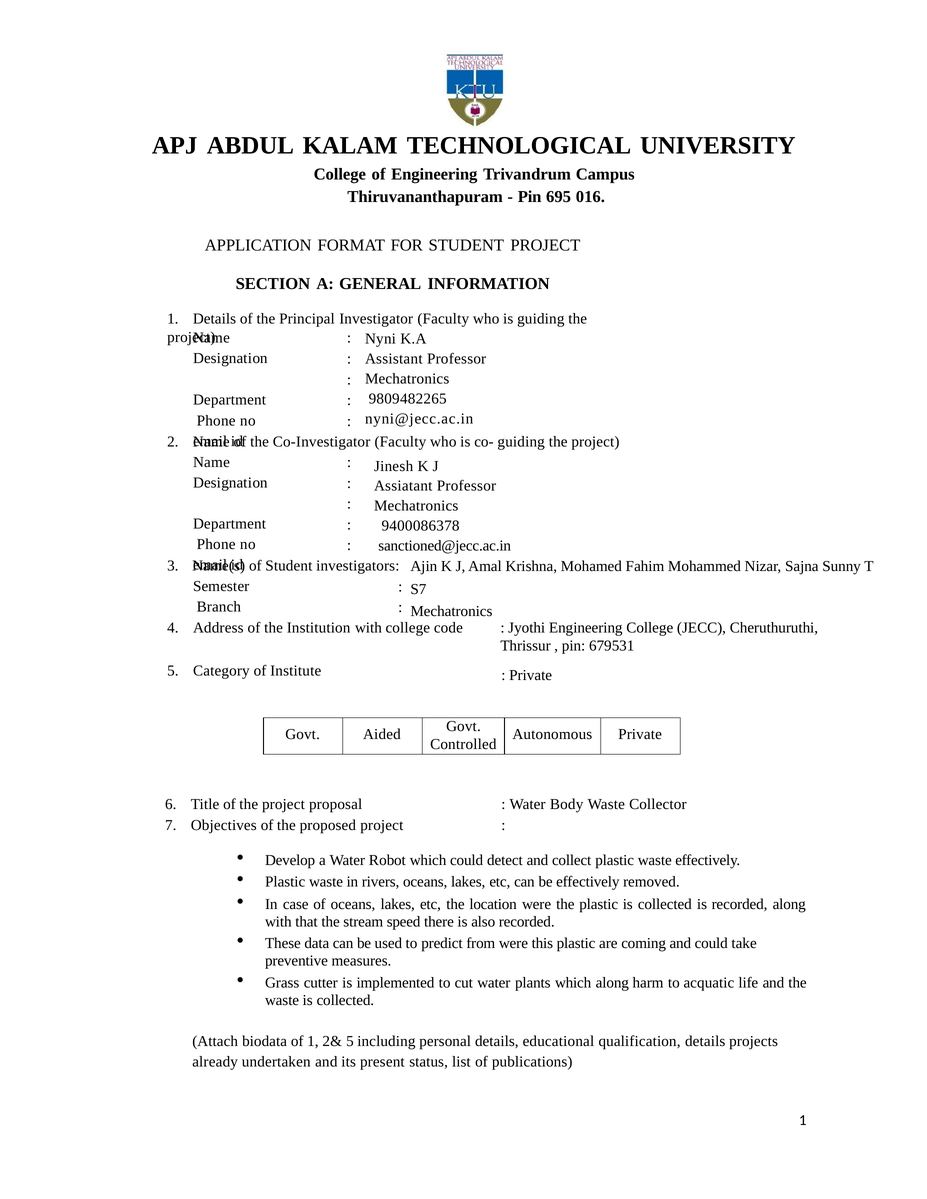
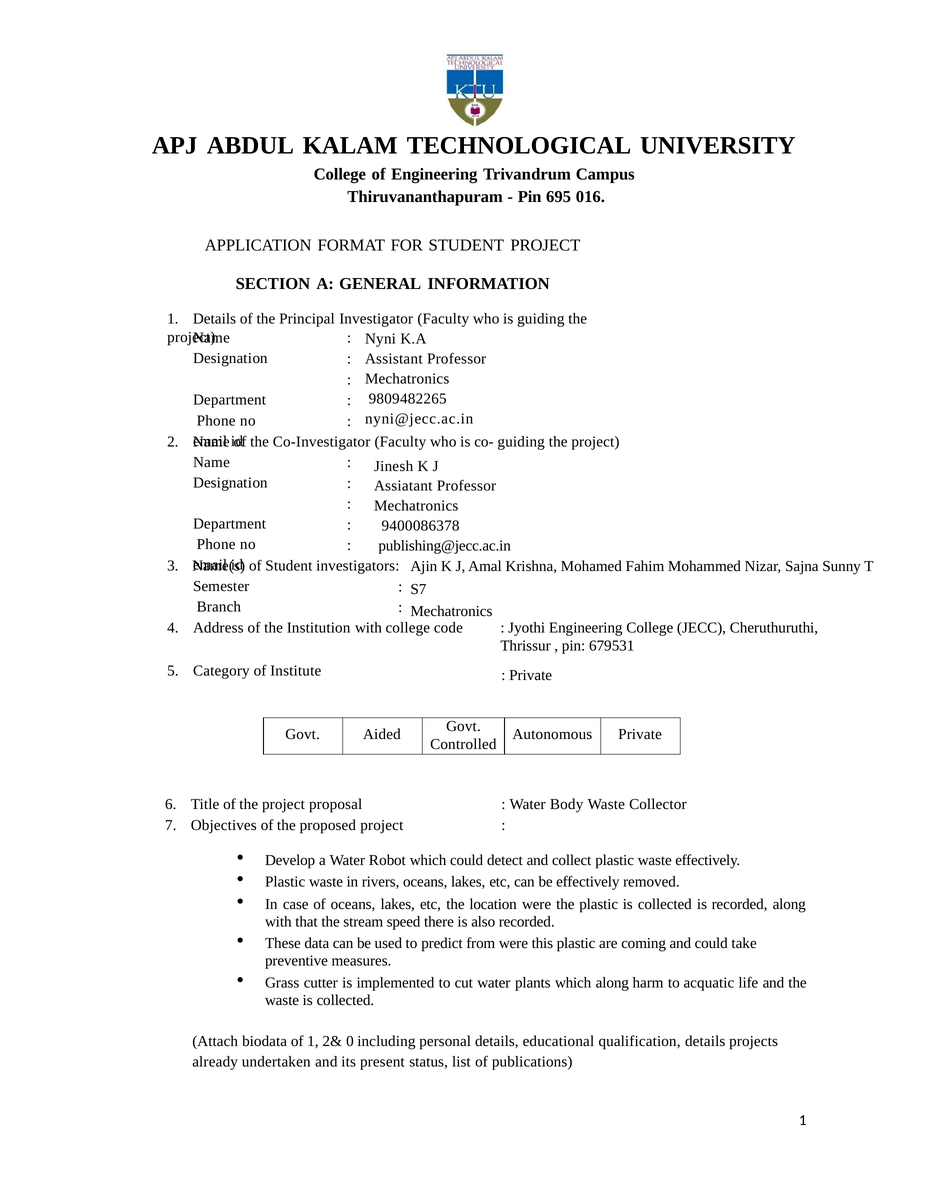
sanctioned@jecc.ac.in: sanctioned@jecc.ac.in -> publishing@jecc.ac.in (445, 546)
2& 5: 5 -> 0 (350, 1042)
